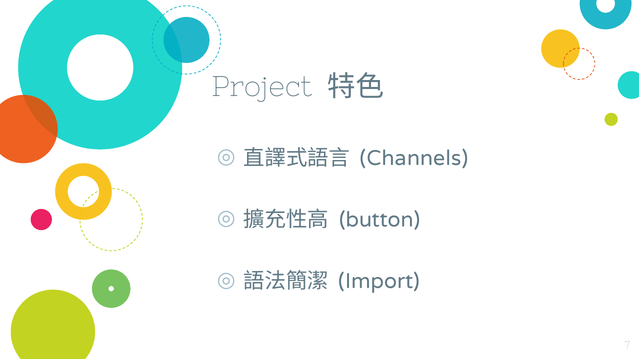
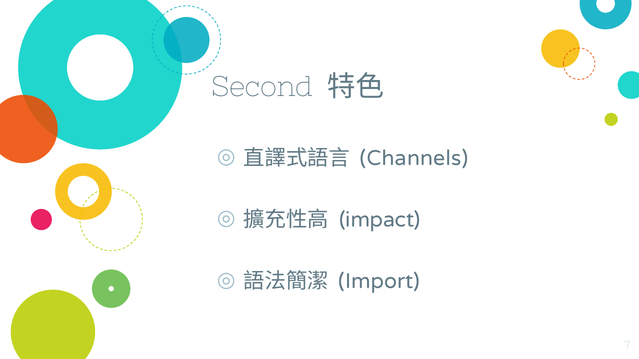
Project: Project -> Second (262, 87)
button: button -> impact (380, 220)
